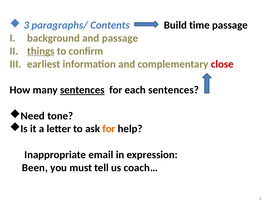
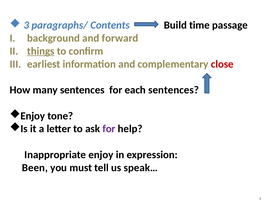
and passage: passage -> forward (120, 38)
sentences underline: present -> none (82, 90)
Need: Need -> Enjoy (33, 116)
for colour: orange -> purple (109, 129)
Inappropriate email: email -> enjoy (101, 155)
coach…: coach… -> speak… (141, 168)
